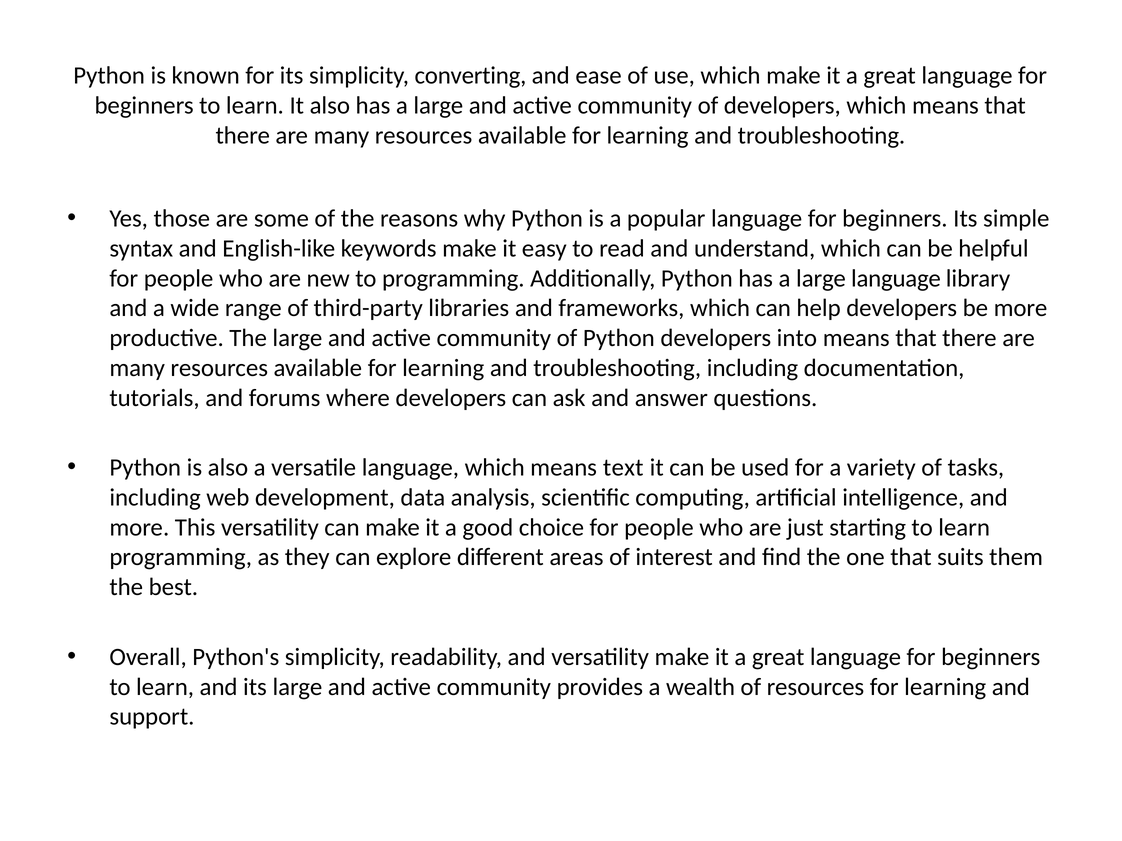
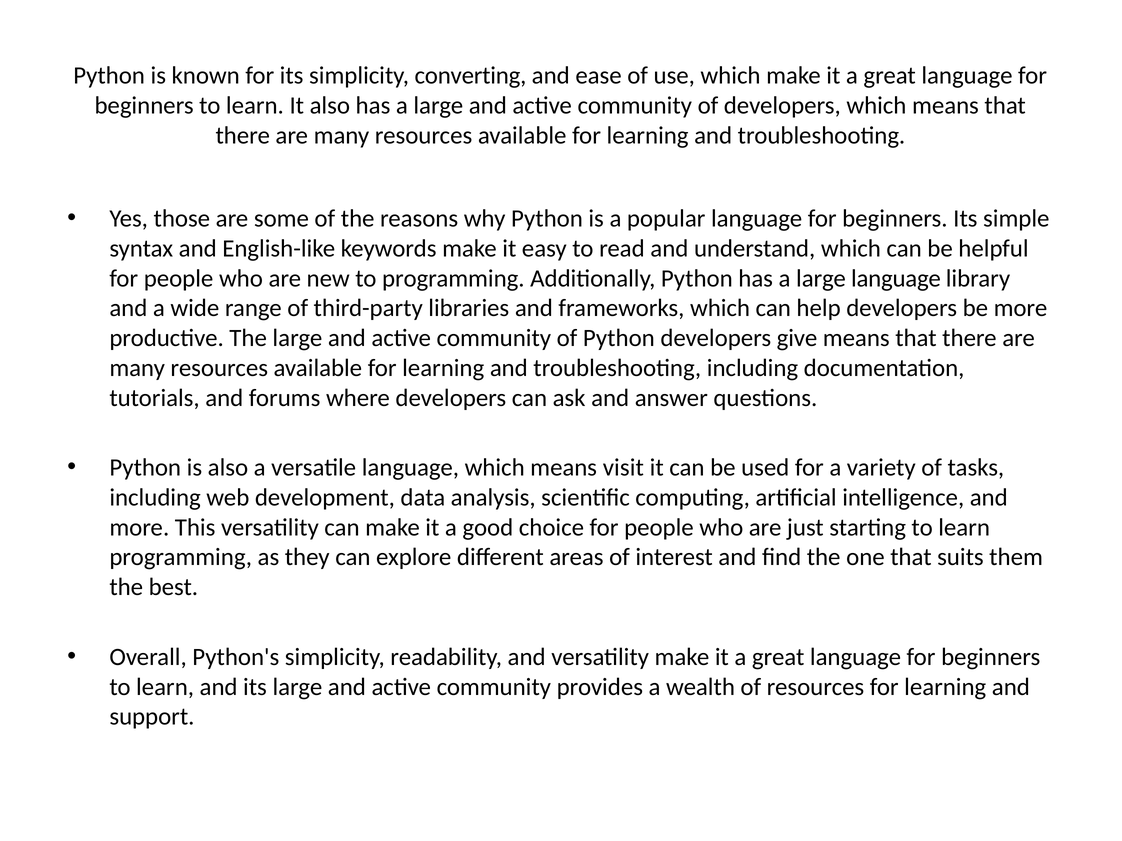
into: into -> give (797, 338)
text: text -> visit (623, 468)
